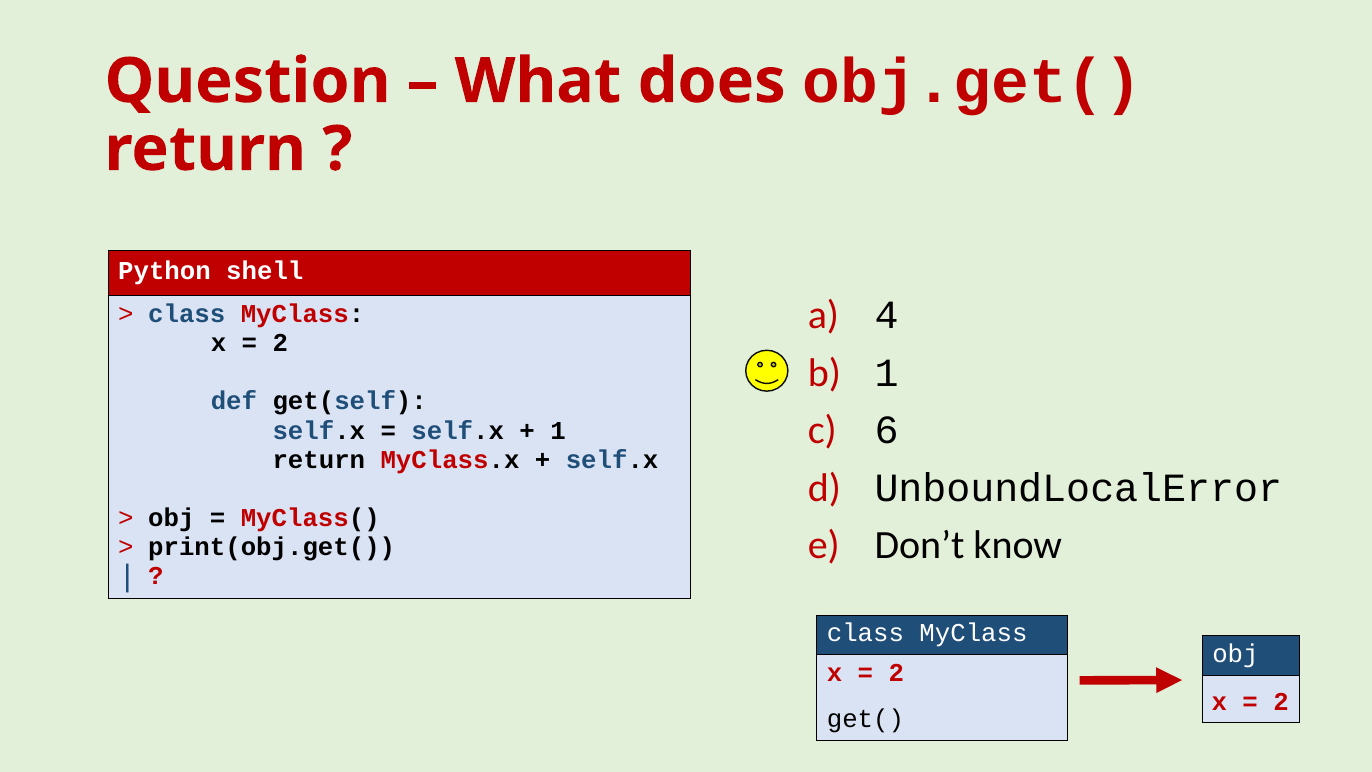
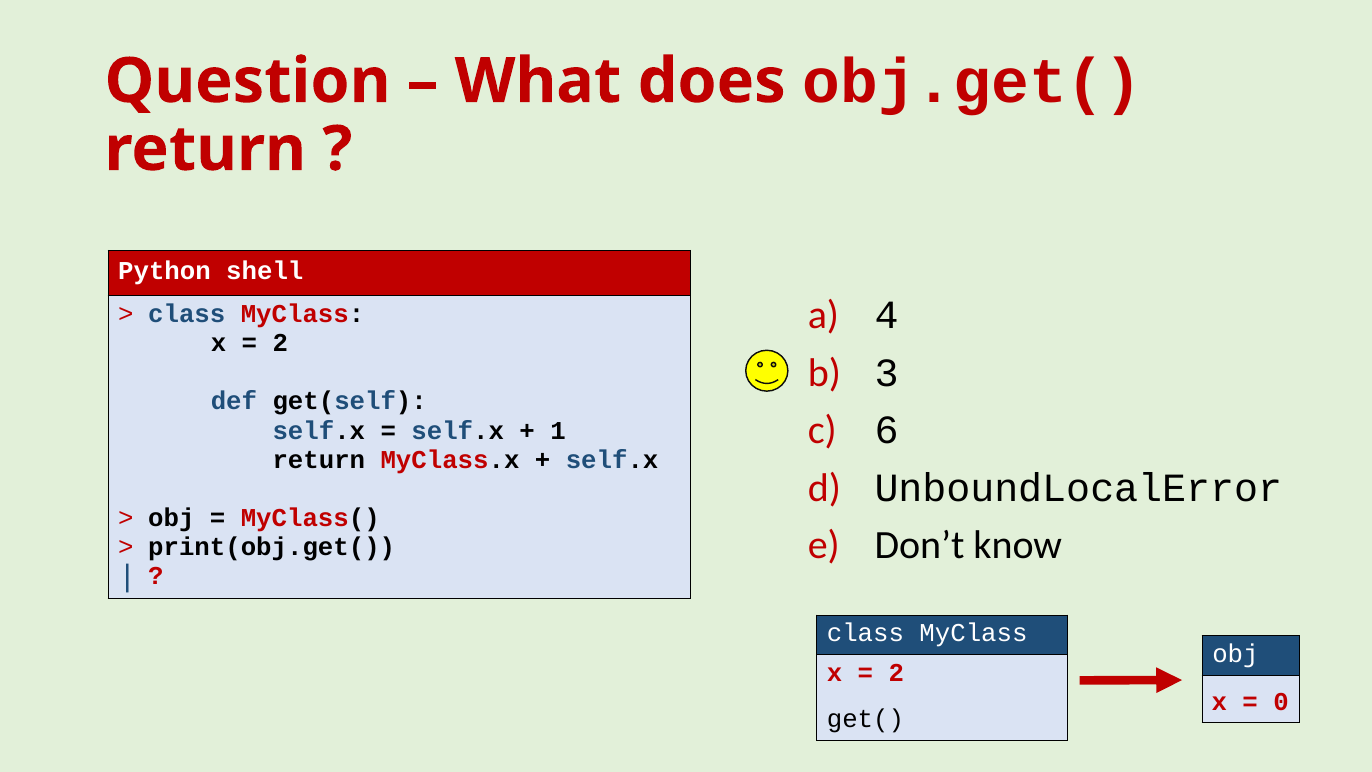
1: 1 -> 3 (887, 373)
2: 2 -> 0 (1281, 702)
